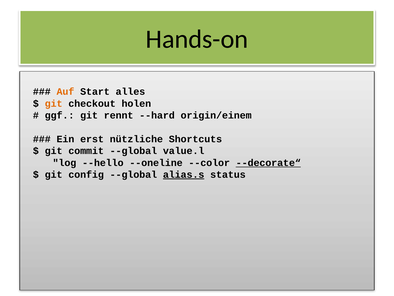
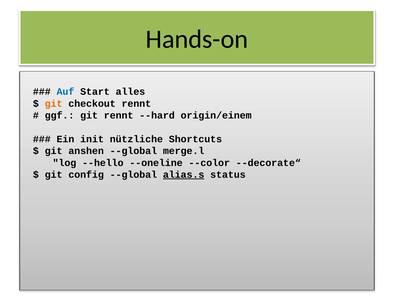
Auf colour: orange -> blue (65, 92)
checkout holen: holen -> rennt (136, 103)
erst: erst -> init (92, 139)
commit: commit -> anshen (86, 151)
value.l: value.l -> merge.l (184, 151)
--decorate“ underline: present -> none (268, 162)
